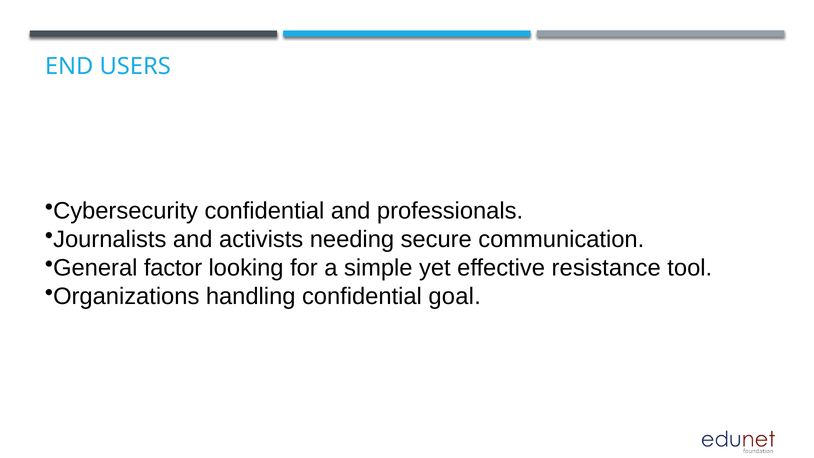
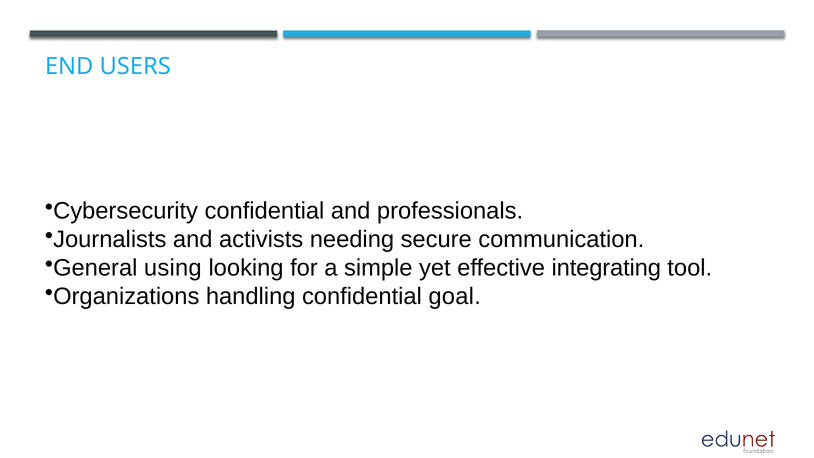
factor: factor -> using (173, 268)
resistance: resistance -> integrating (606, 268)
